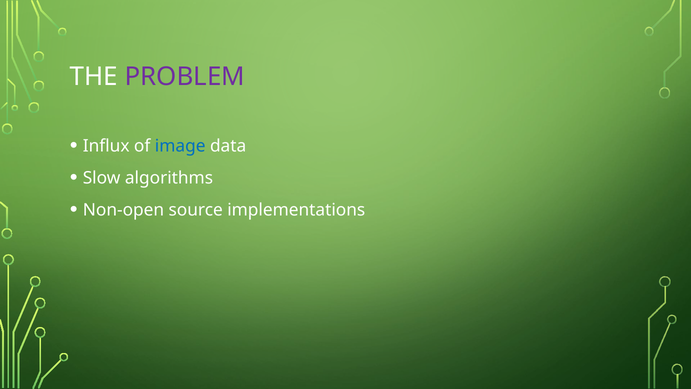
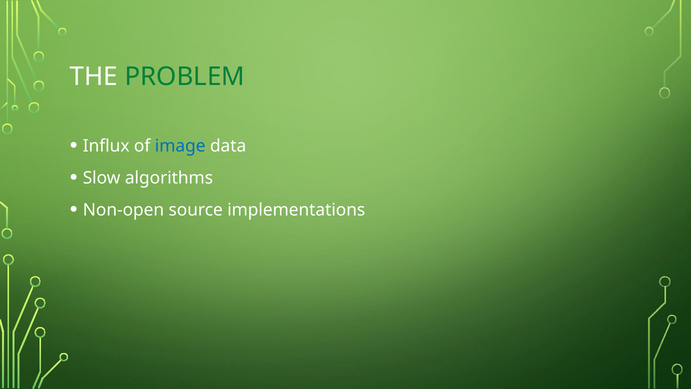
PROBLEM colour: purple -> green (185, 77)
